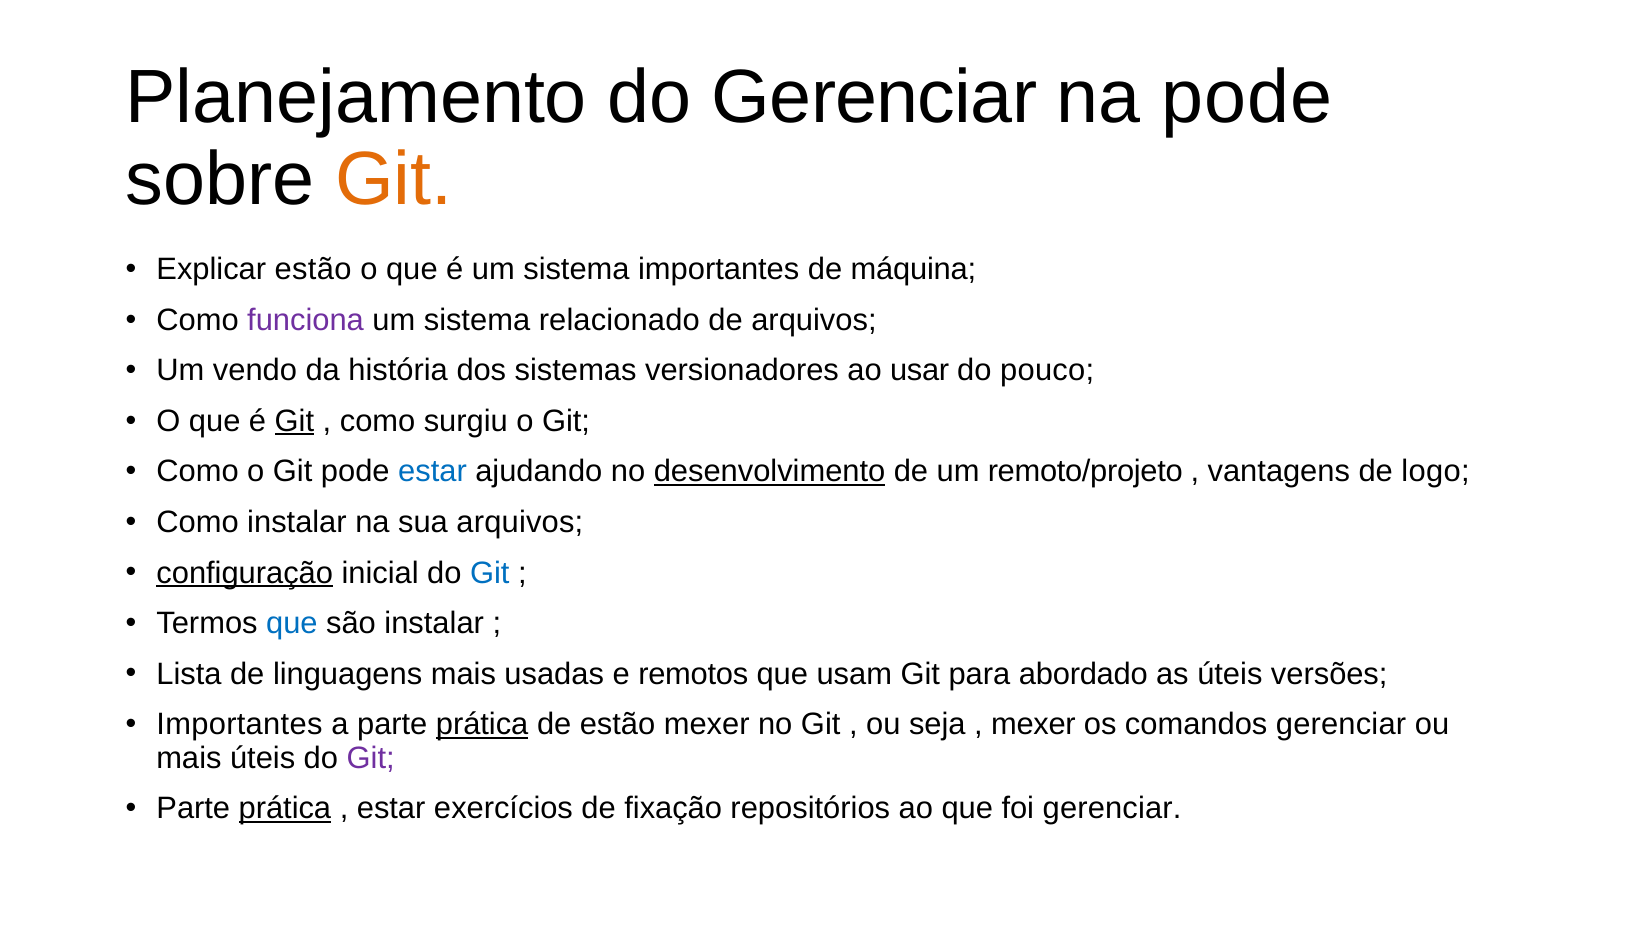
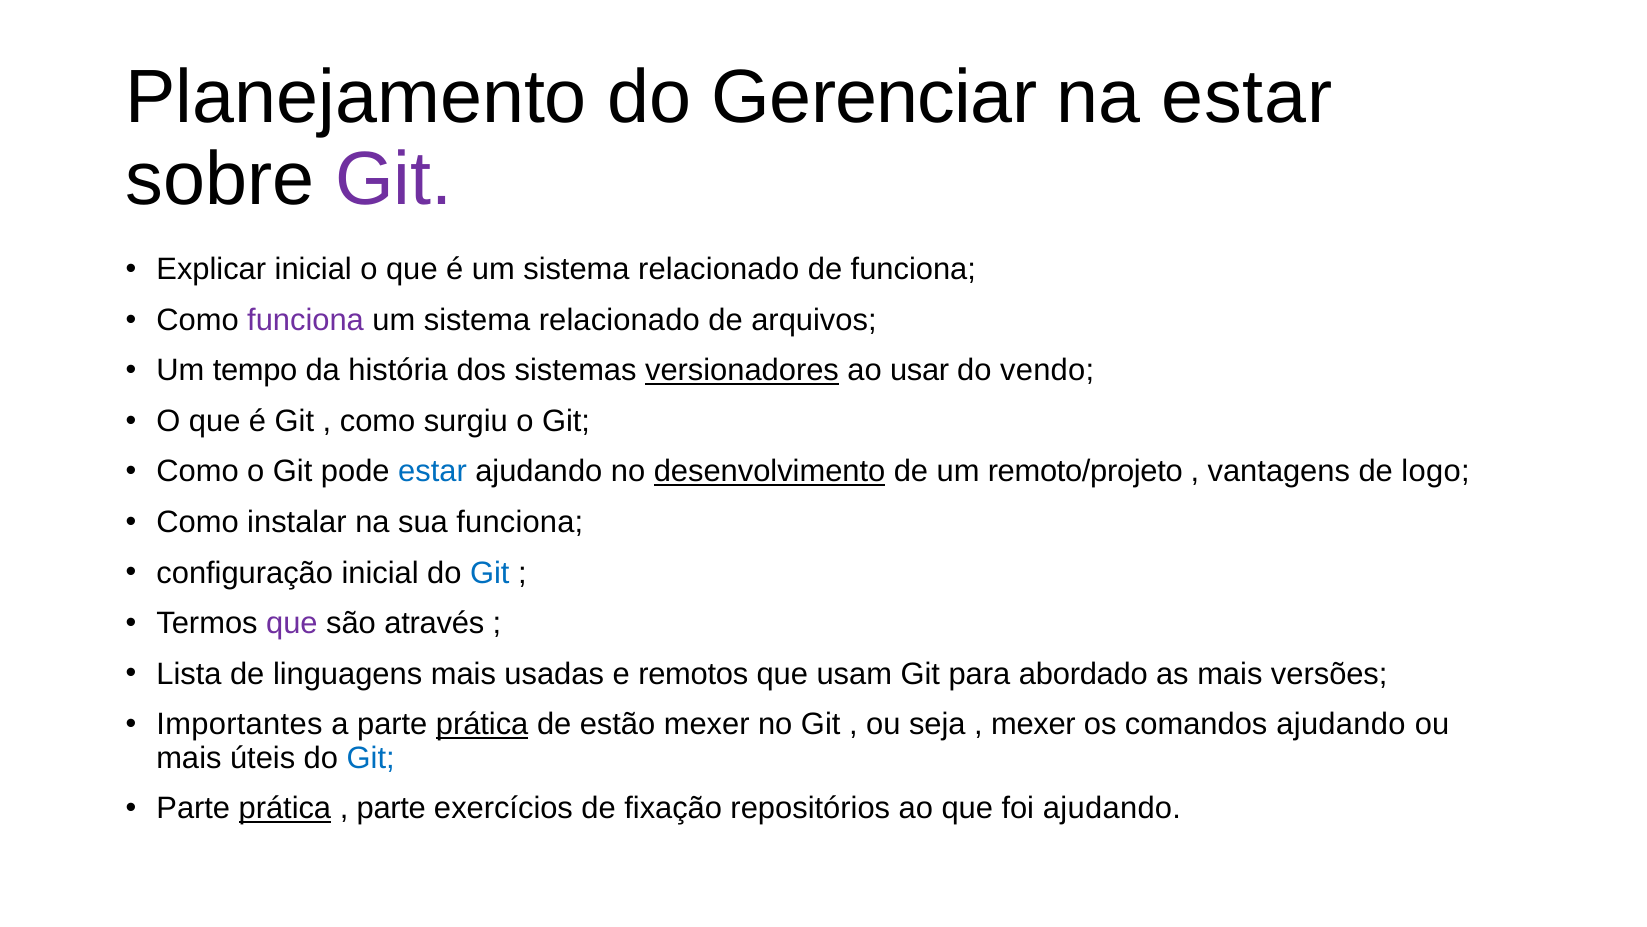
na pode: pode -> estar (1247, 98)
Git colour: orange -> purple (394, 179)
Explicar estão: estão -> inicial (313, 269)
é um sistema importantes: importantes -> relacionado (719, 269)
de máquina: máquina -> funciona (913, 269)
vendo: vendo -> tempo (255, 370)
versionadores underline: none -> present (742, 370)
pouco: pouco -> vendo (1047, 370)
Git underline: present -> none (294, 421)
sua arquivos: arquivos -> funciona (520, 522)
configuração underline: present -> none (245, 572)
que colour: blue -> purple (292, 623)
são instalar: instalar -> através (434, 623)
as úteis: úteis -> mais (1230, 674)
comandos gerenciar: gerenciar -> ajudando (1341, 724)
Git colour: purple -> blue (371, 757)
estar: estar -> parte (391, 808)
foi gerenciar: gerenciar -> ajudando (1112, 808)
